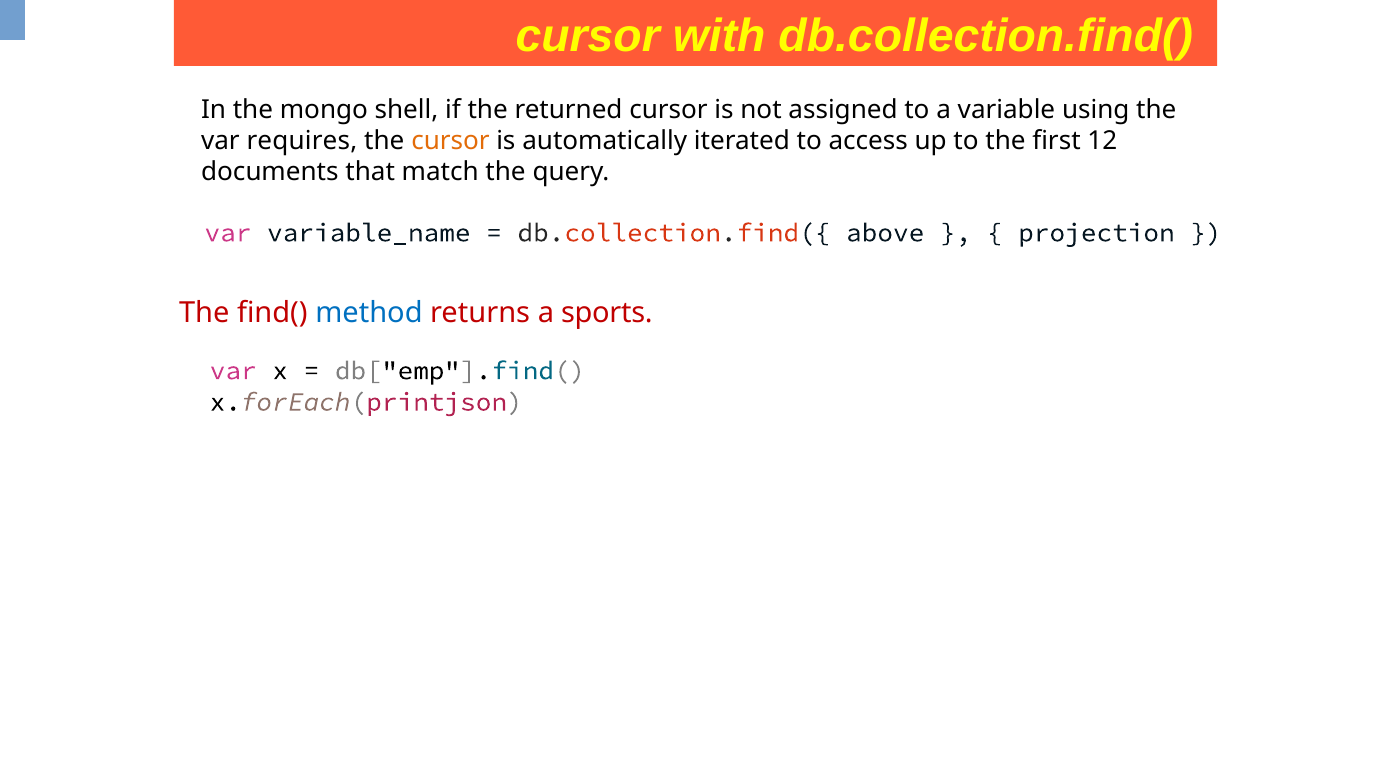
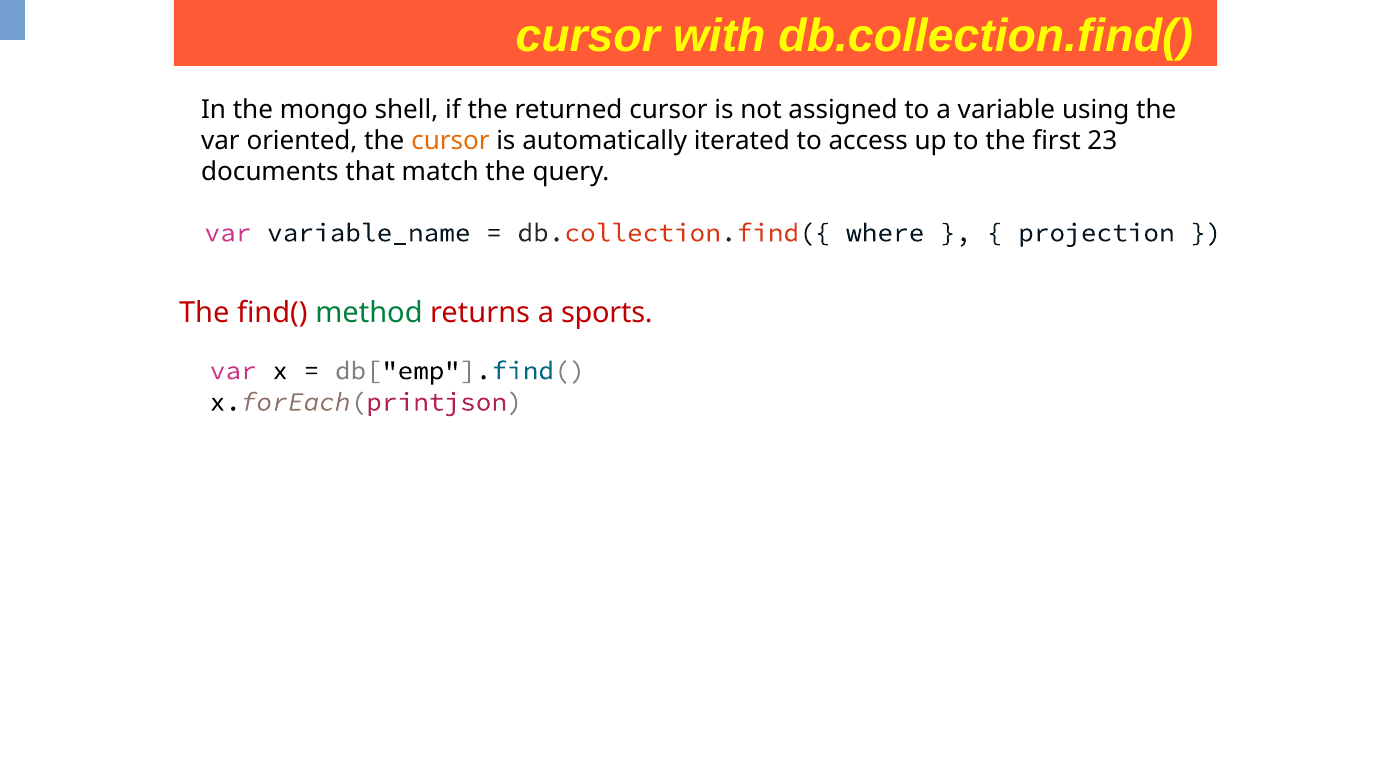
requires: requires -> oriented (302, 141)
12: 12 -> 23 (1102, 141)
above: above -> where (885, 233)
method colour: blue -> green (369, 313)
